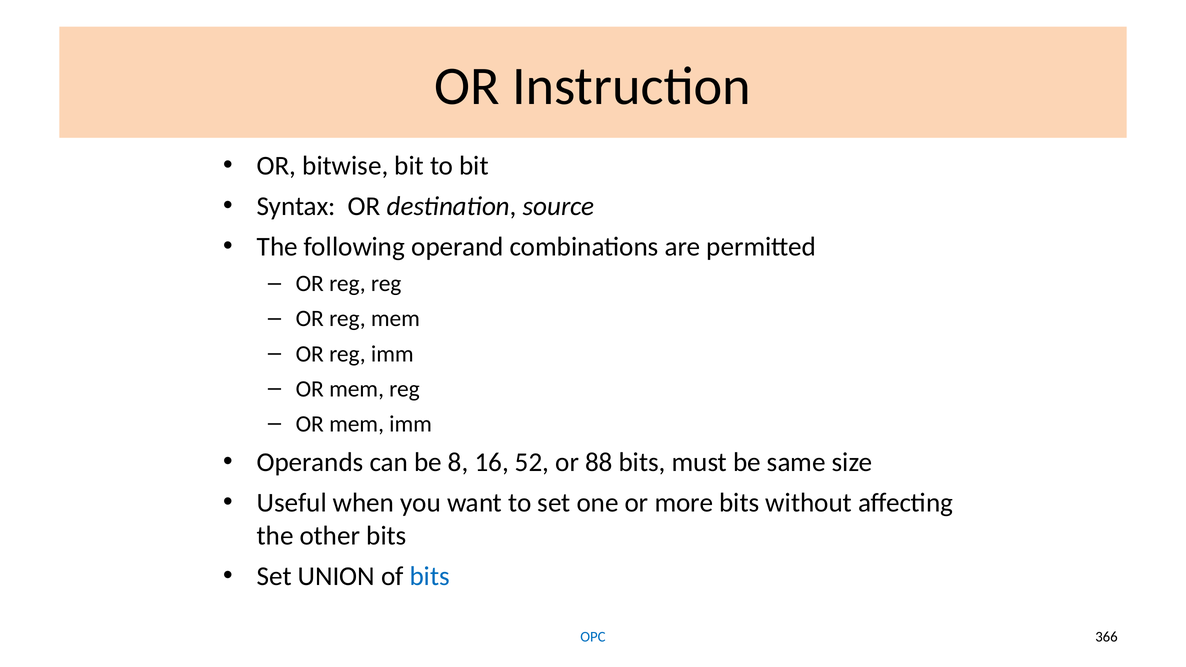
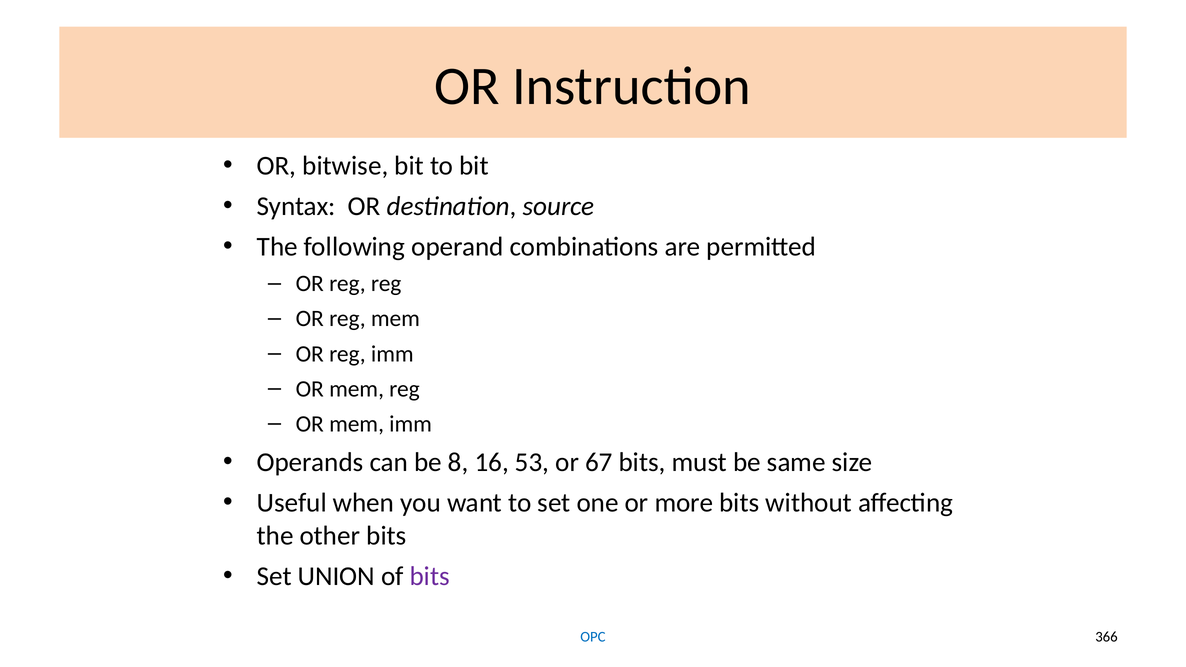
52: 52 -> 53 (532, 463)
88: 88 -> 67 (599, 463)
bits colour: blue -> purple (430, 576)
